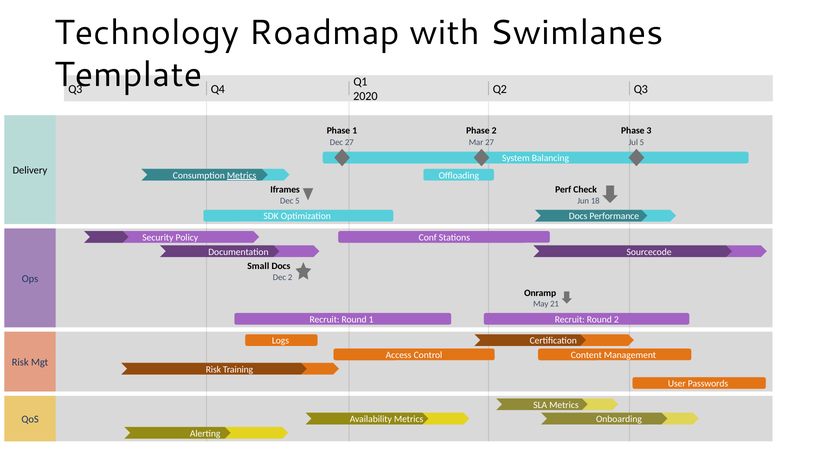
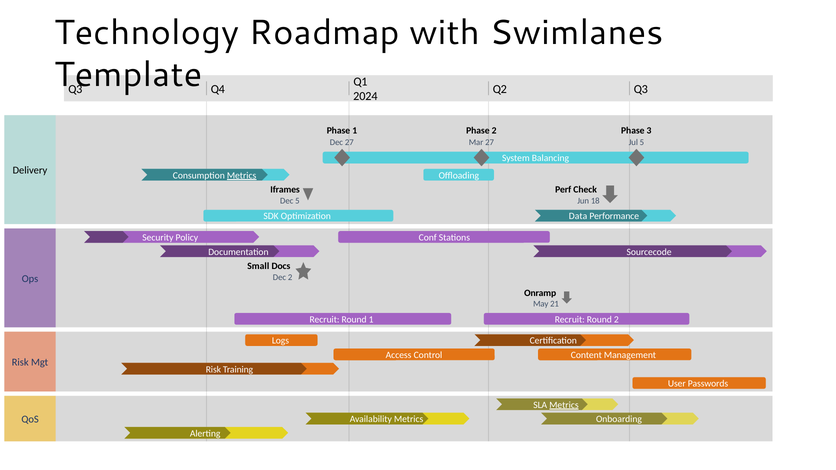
2020: 2020 -> 2024 (365, 96)
Optimization Docs: Docs -> Data (578, 216)
Metrics underline: none -> present (564, 405)
